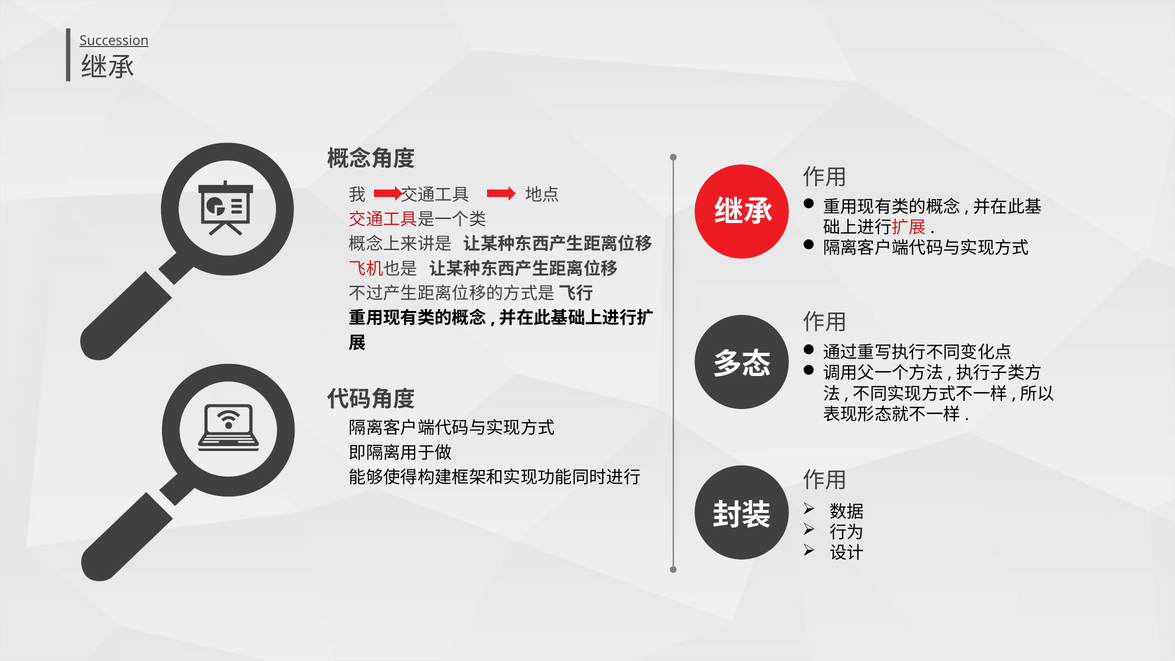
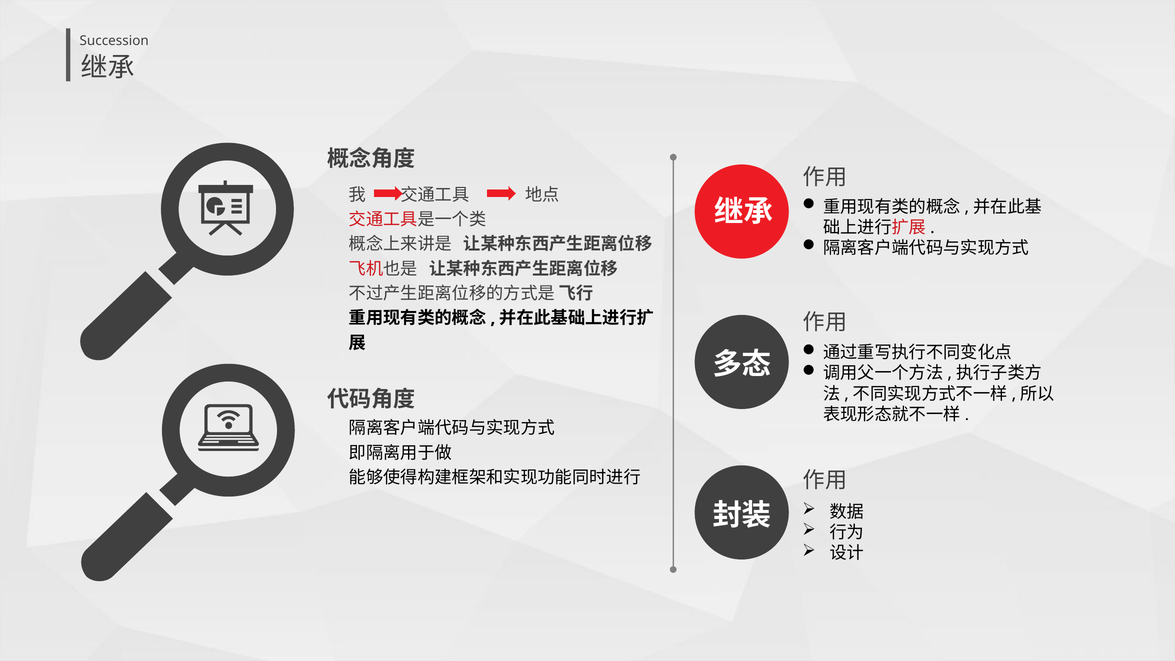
Succession underline: present -> none (114, 41)
